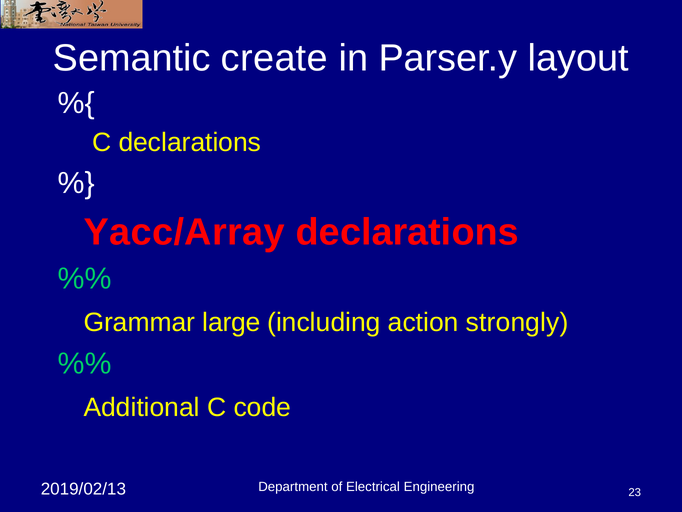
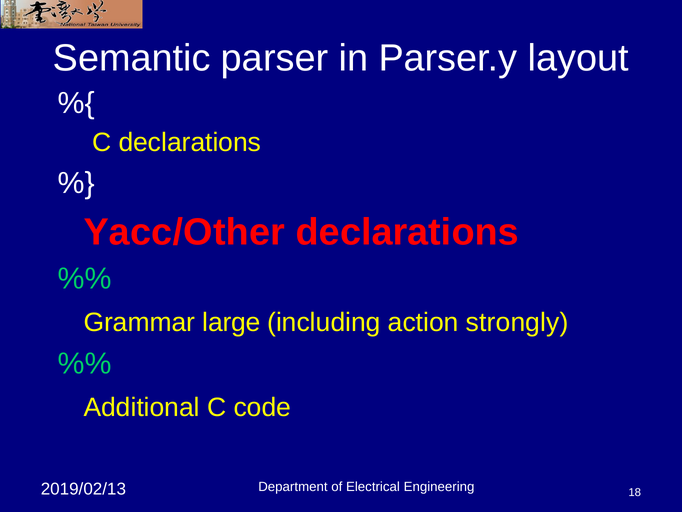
create: create -> parser (275, 58)
Yacc/Array: Yacc/Array -> Yacc/Other (184, 232)
23: 23 -> 18 (635, 492)
